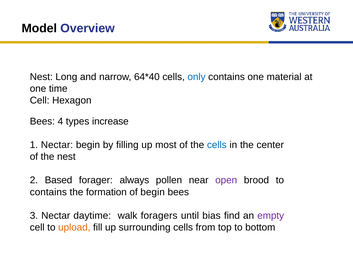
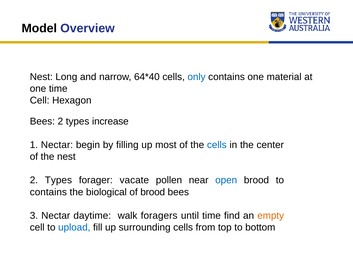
Bees 4: 4 -> 2 (60, 121)
Based: Based -> Types (58, 180)
always: always -> vacate (134, 180)
open colour: purple -> blue (226, 180)
formation: formation -> biological (106, 192)
of begin: begin -> brood (153, 192)
until bias: bias -> time (212, 215)
empty colour: purple -> orange (271, 215)
upload colour: orange -> blue (74, 227)
